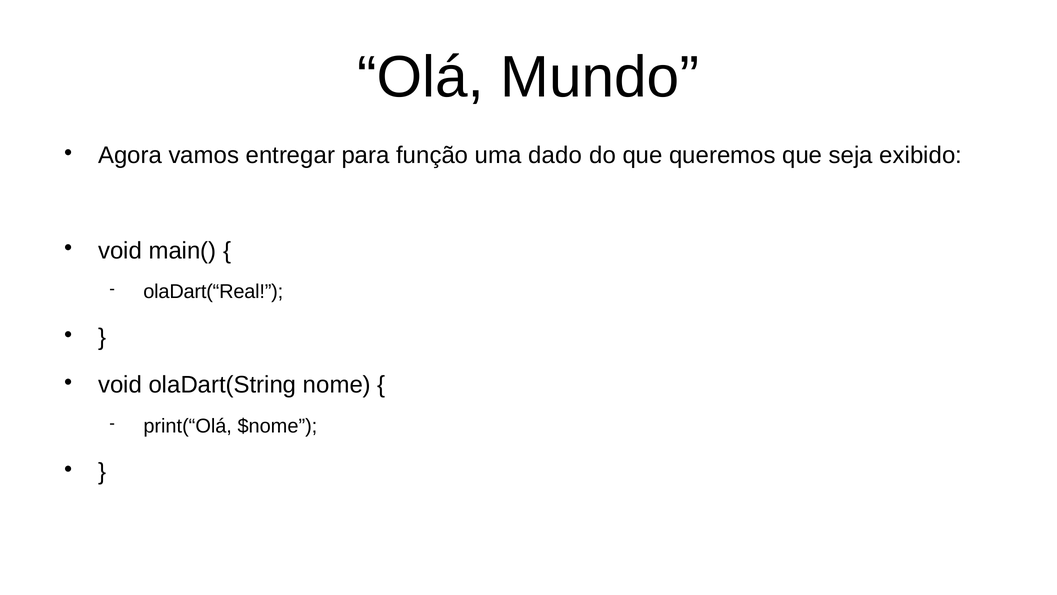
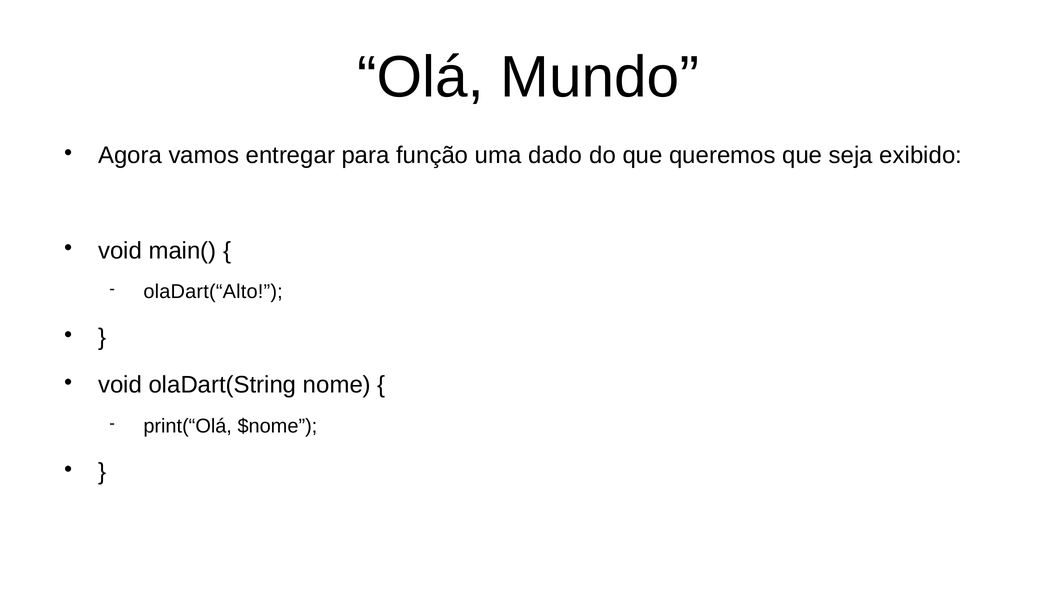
olaDart(“Real: olaDart(“Real -> olaDart(“Alto (213, 292)
